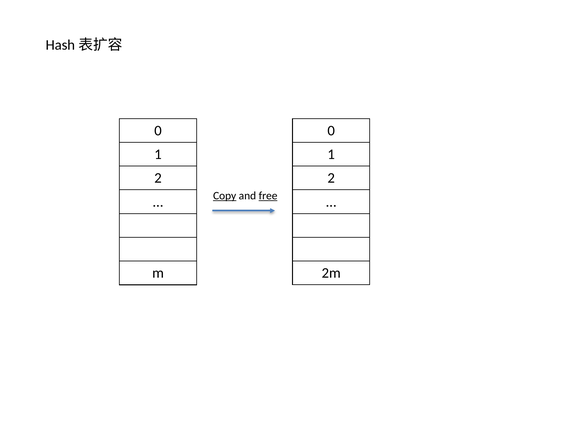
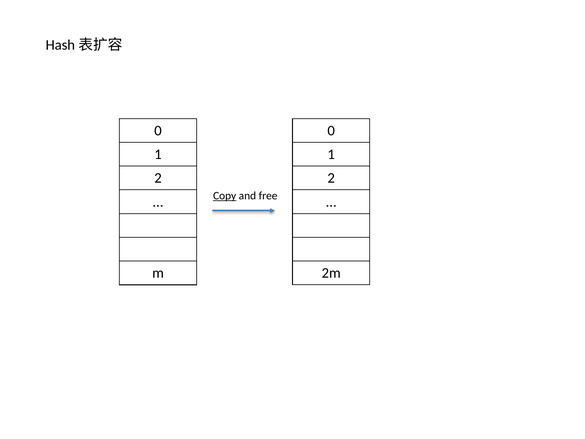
free underline: present -> none (268, 196)
